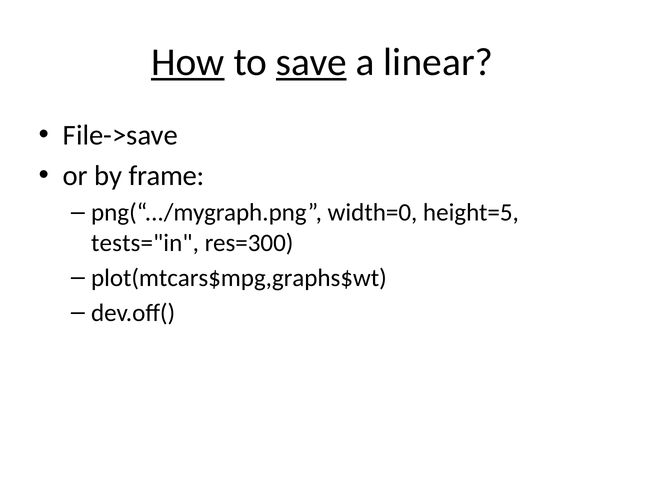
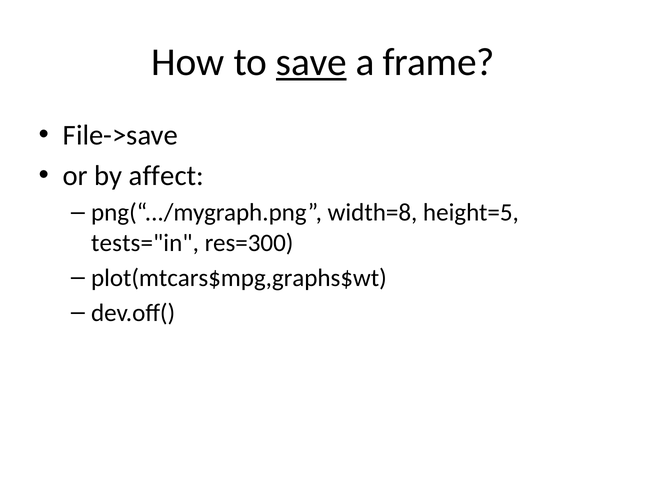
How underline: present -> none (188, 62)
linear: linear -> frame (439, 62)
frame: frame -> affect (166, 175)
width=0: width=0 -> width=8 (372, 212)
